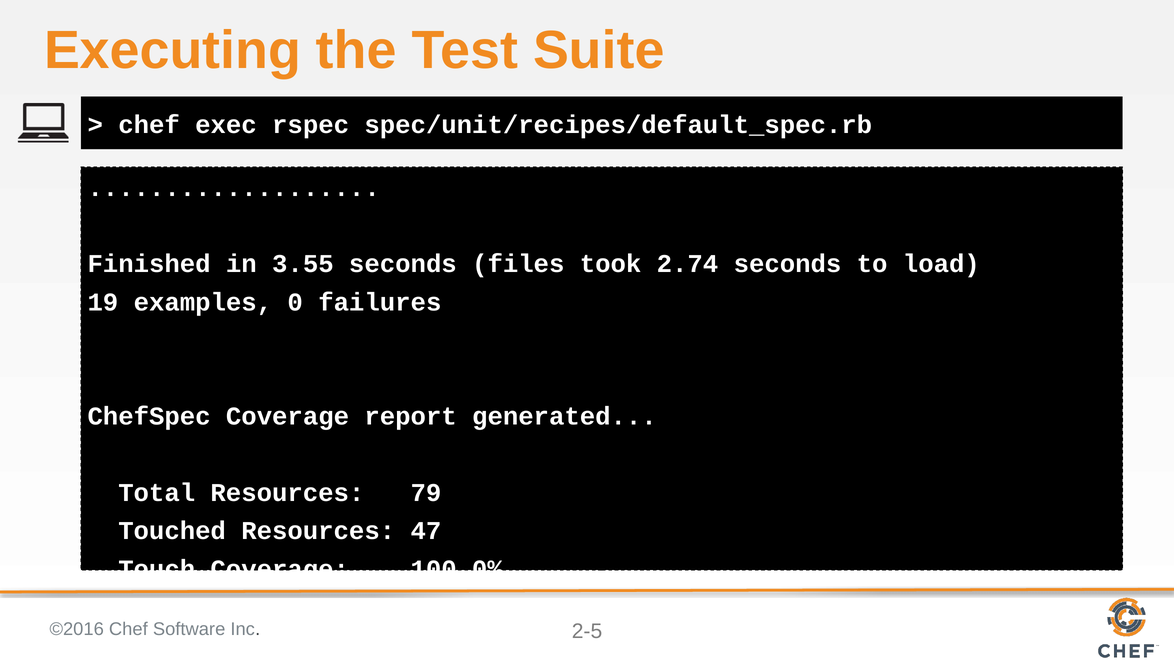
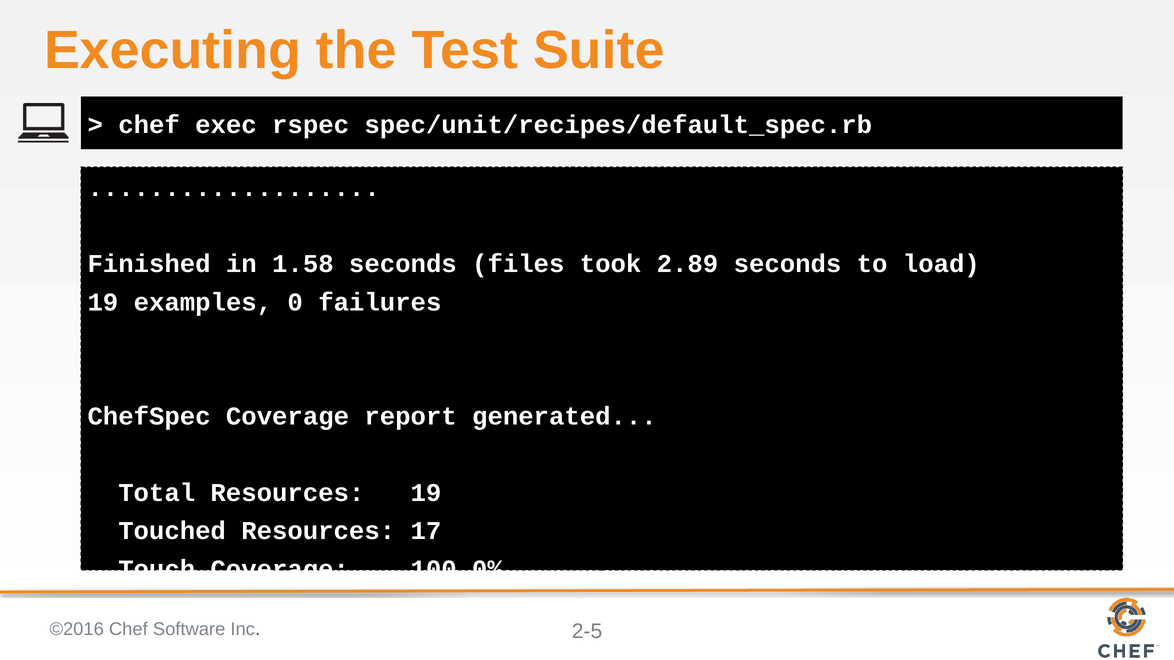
3.55: 3.55 -> 1.58 (303, 264)
2.74: 2.74 -> 2.89 (688, 264)
Resources 79: 79 -> 19 (426, 493)
47: 47 -> 17 (426, 531)
